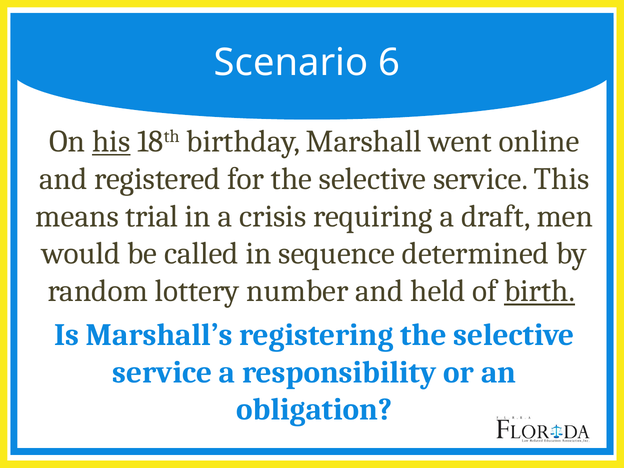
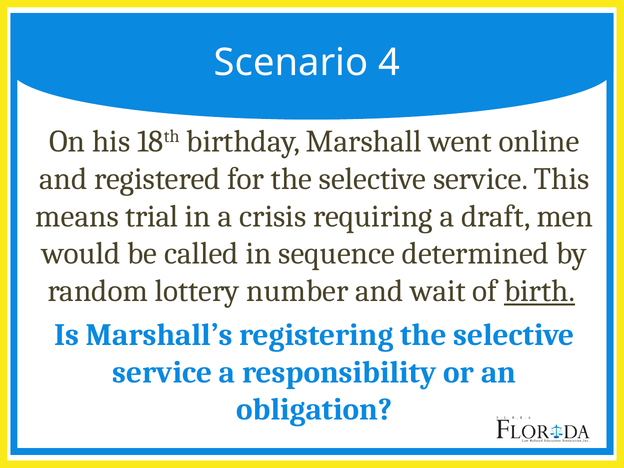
6: 6 -> 4 (389, 62)
his underline: present -> none (111, 141)
held: held -> wait (438, 291)
